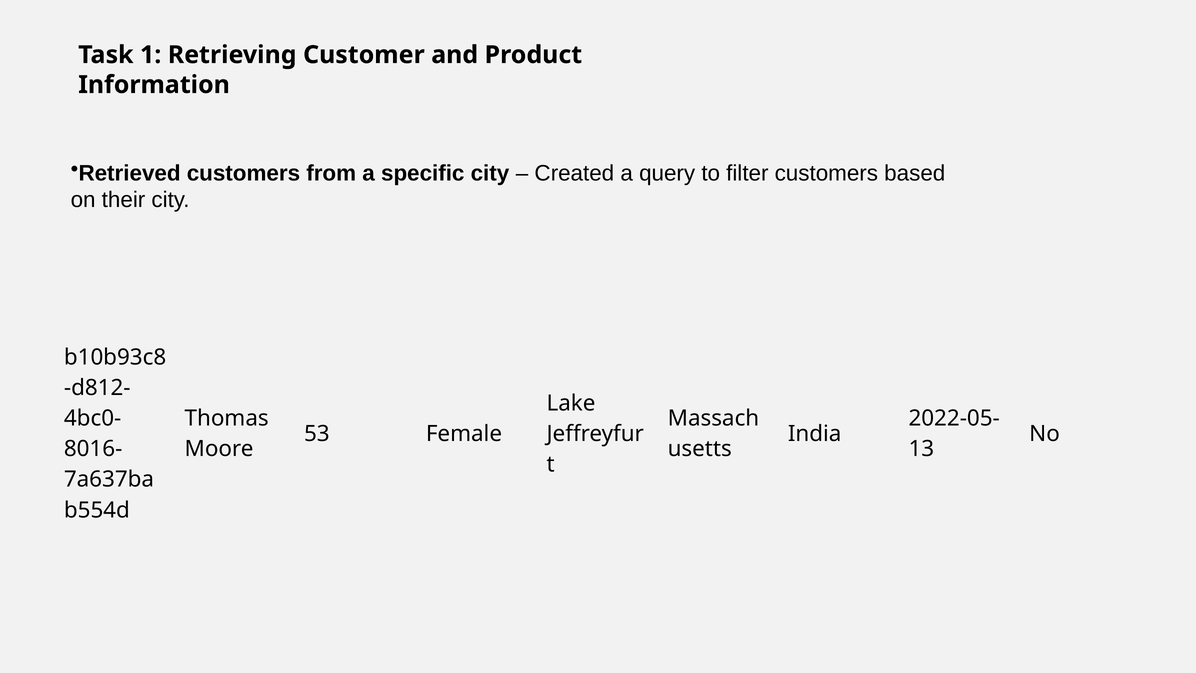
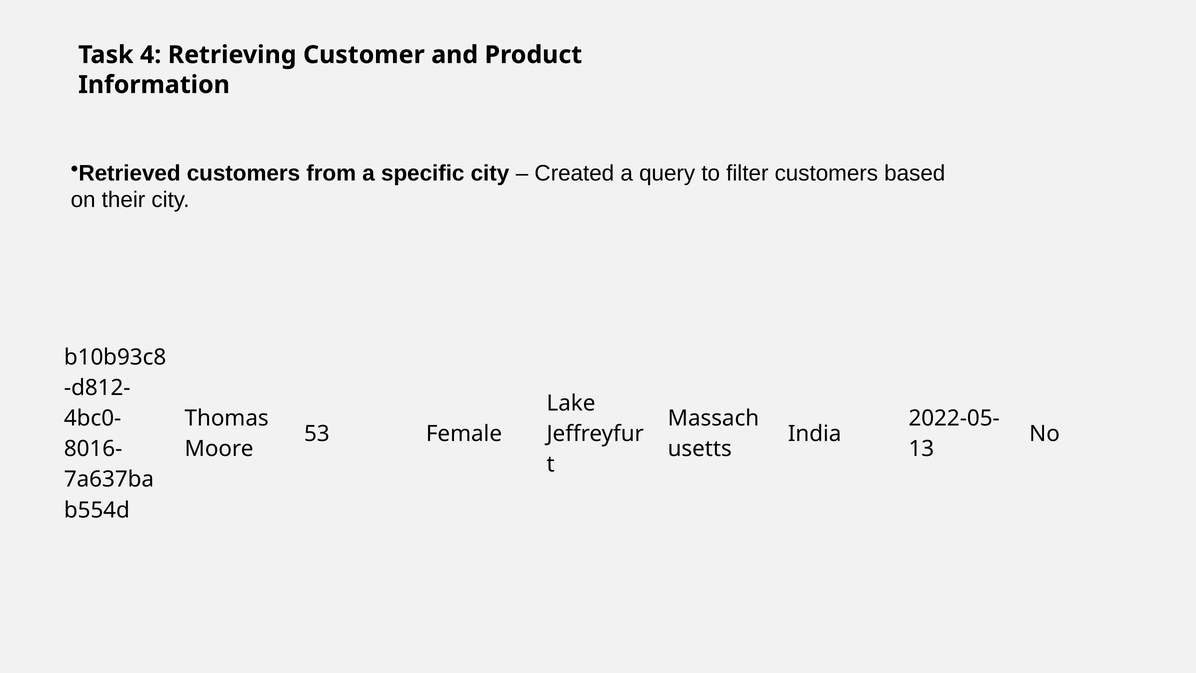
1: 1 -> 4 (151, 55)
